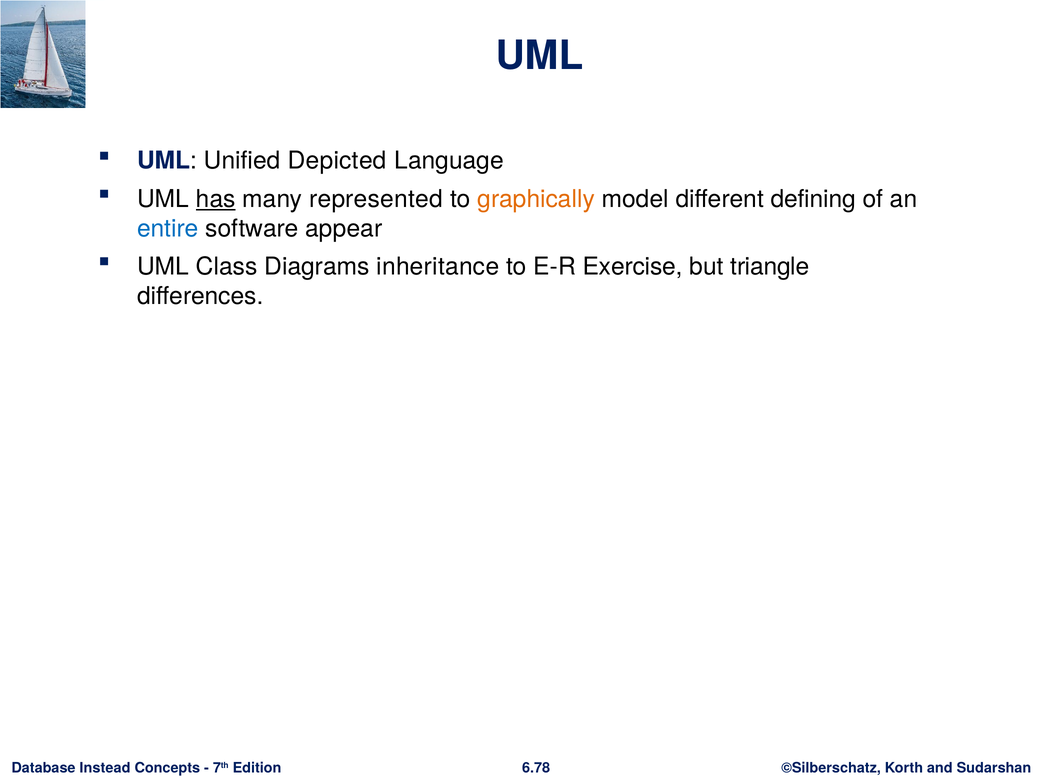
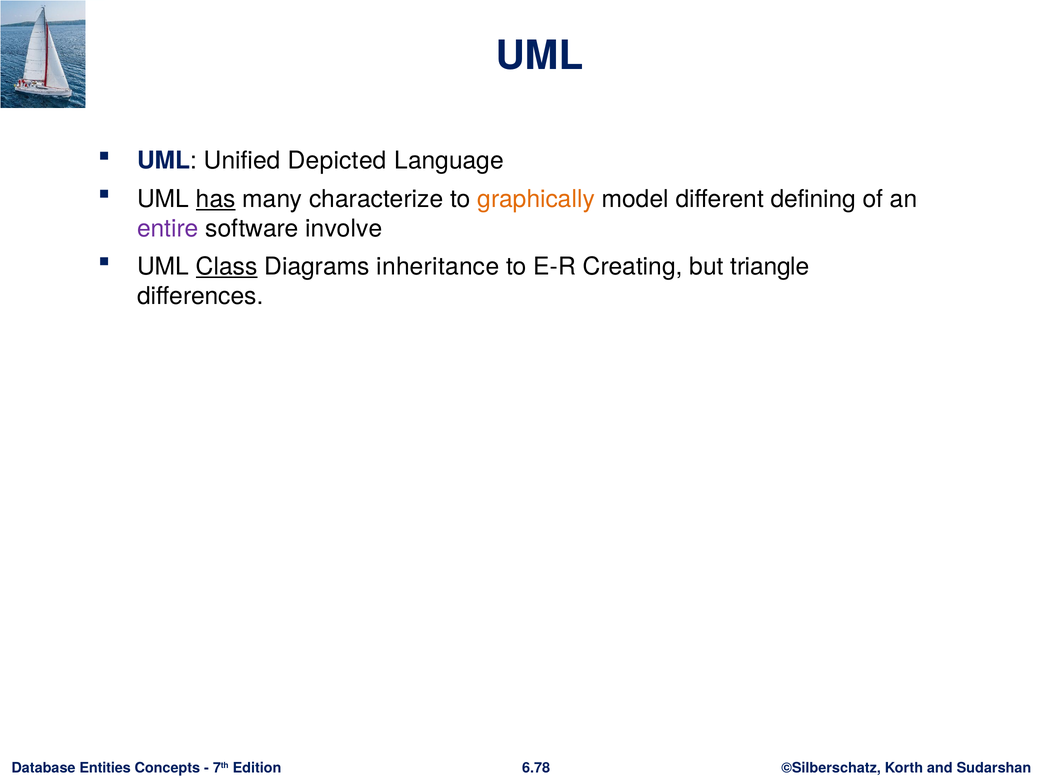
represented: represented -> characterize (376, 199)
entire colour: blue -> purple (168, 229)
appear: appear -> involve (344, 229)
Class underline: none -> present (227, 267)
Exercise: Exercise -> Creating (633, 267)
Instead: Instead -> Entities (105, 768)
